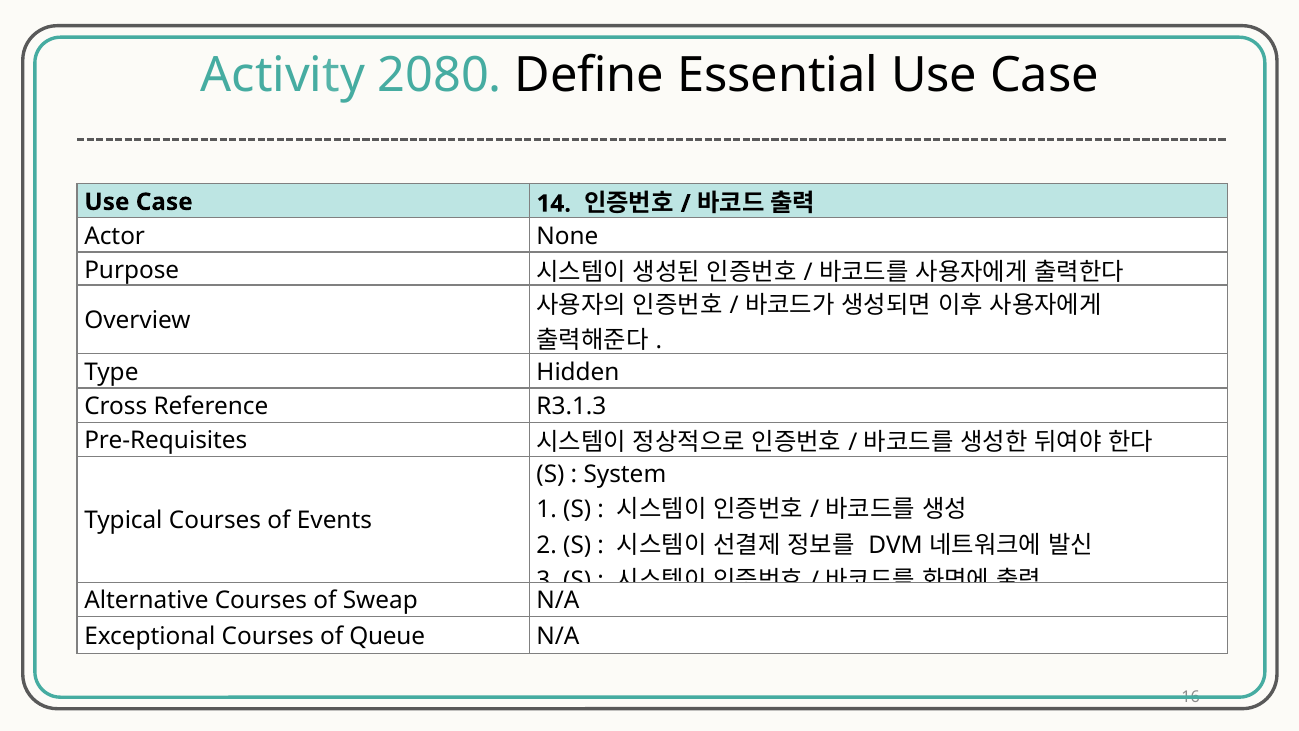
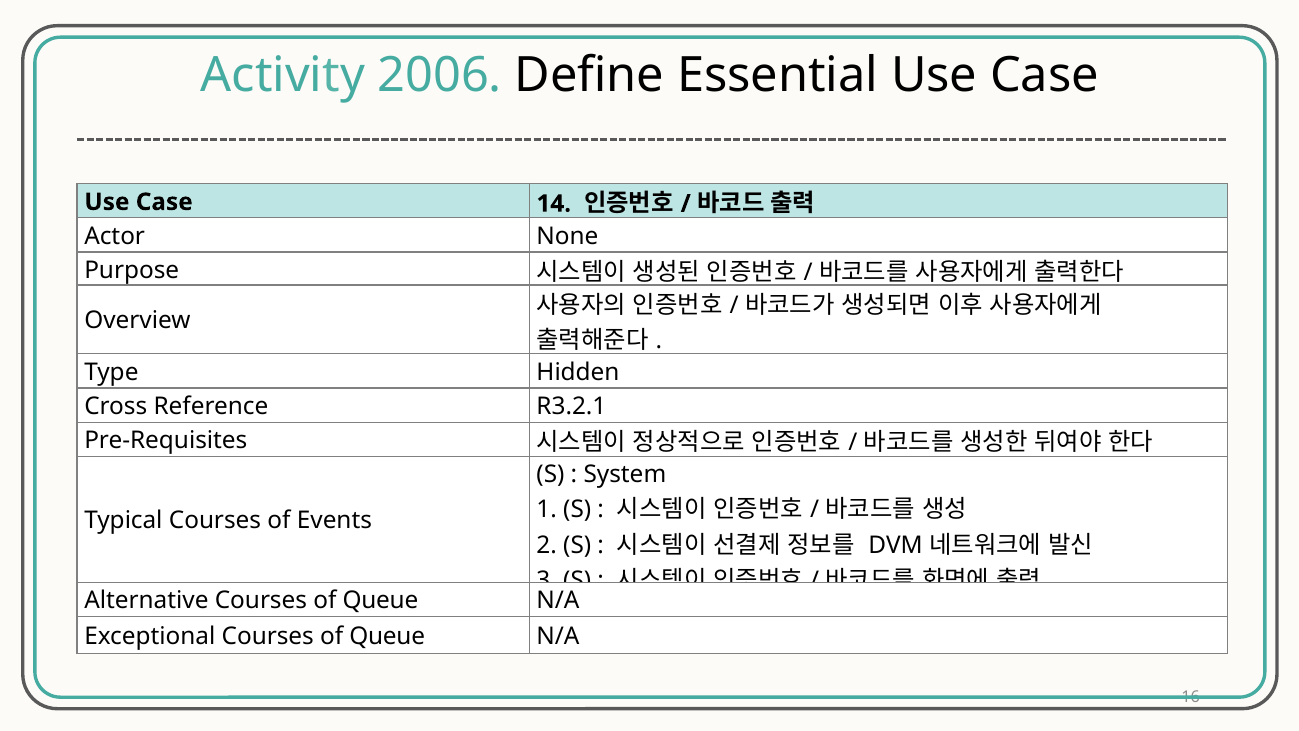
2080: 2080 -> 2006 (440, 76)
R3.1.3: R3.1.3 -> R3.2.1 (571, 406)
Alternative Courses of Sweap: Sweap -> Queue (380, 600)
